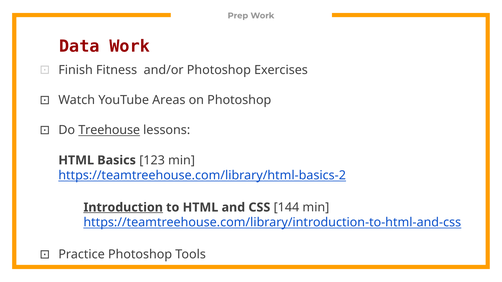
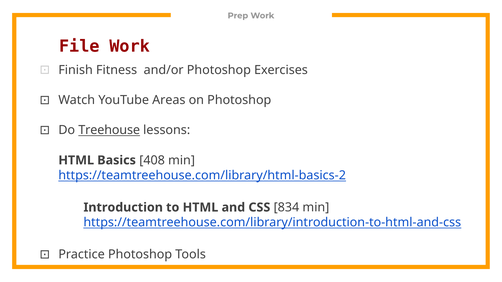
Data: Data -> File (79, 46)
123: 123 -> 408 (152, 160)
Introduction underline: present -> none (123, 208)
144: 144 -> 834 (286, 208)
